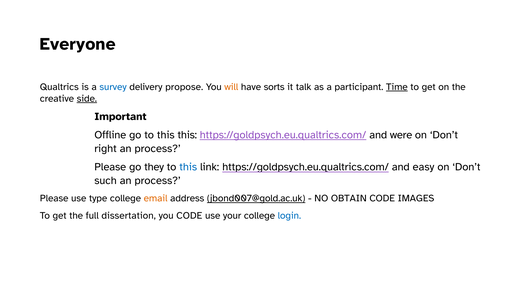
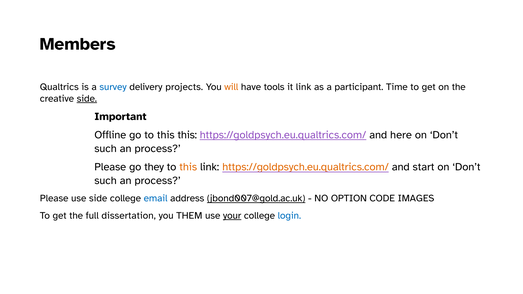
Everyone: Everyone -> Members (78, 44)
propose: propose -> projects (184, 87)
sorts: sorts -> tools (274, 87)
it talk: talk -> link (304, 87)
Time underline: present -> none (397, 87)
were: were -> here (401, 135)
right: right -> such (106, 149)
this colour: blue -> orange (188, 167)
https://goldpsych.eu.qualtrics.com/ colour: black -> orange (306, 167)
easy: easy -> start (424, 167)
use type: type -> side (98, 198)
email colour: orange -> blue (156, 198)
OBTAIN: OBTAIN -> OPTION (349, 198)
you CODE: CODE -> THEM (189, 216)
your underline: none -> present (232, 216)
